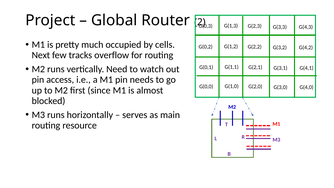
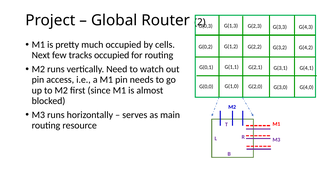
tracks overflow: overflow -> occupied (112, 55)
